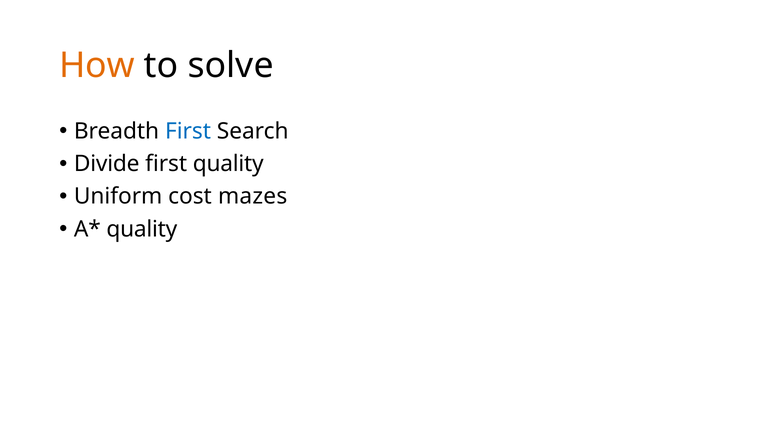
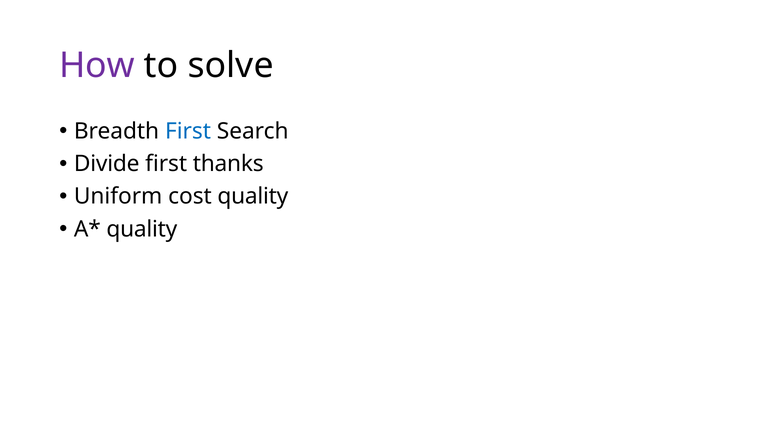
How colour: orange -> purple (97, 65)
first quality: quality -> thanks (228, 164)
cost mazes: mazes -> quality (253, 197)
